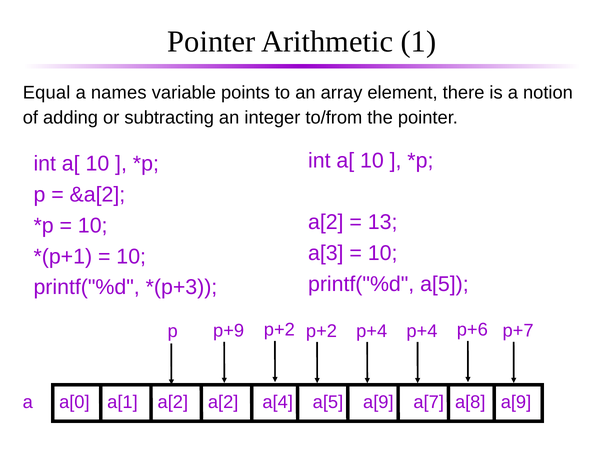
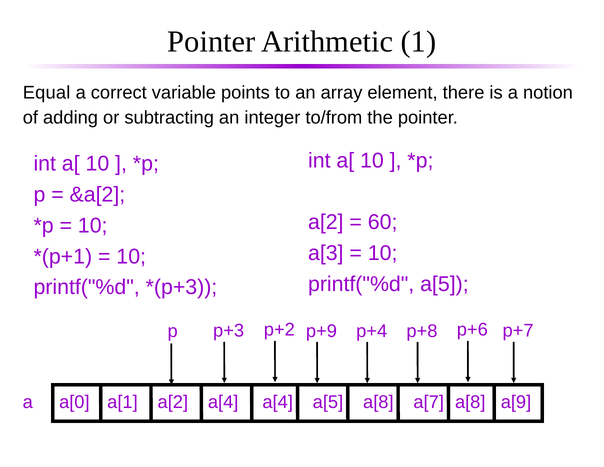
names: names -> correct (119, 93)
13: 13 -> 60 (383, 222)
p+9: p+9 -> p+3 (229, 331)
p+2 p+2: p+2 -> p+9 (322, 331)
p+4 p+4: p+4 -> p+8 (422, 331)
a[2 a[2: a[2 -> a[4 (223, 402)
a[5 a[9: a[9 -> a[8 (378, 402)
